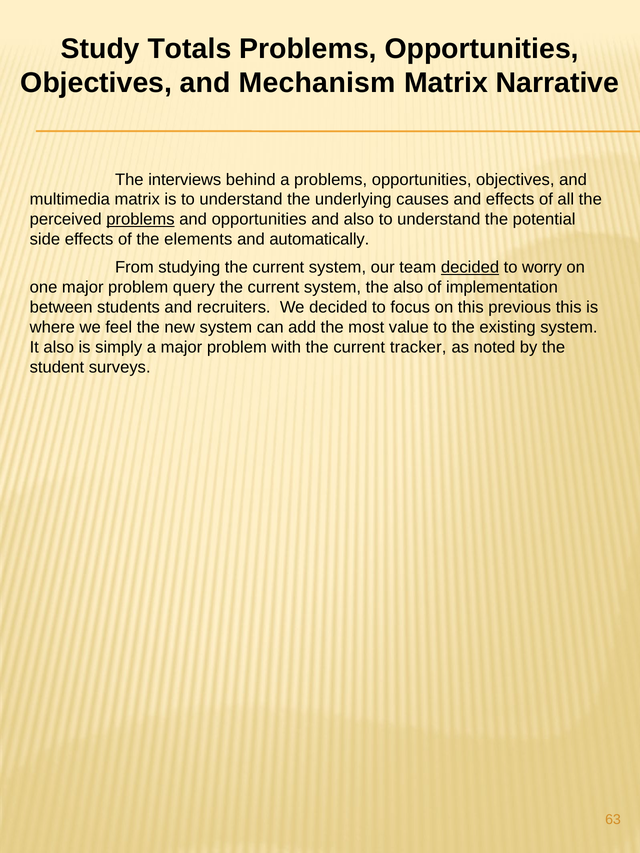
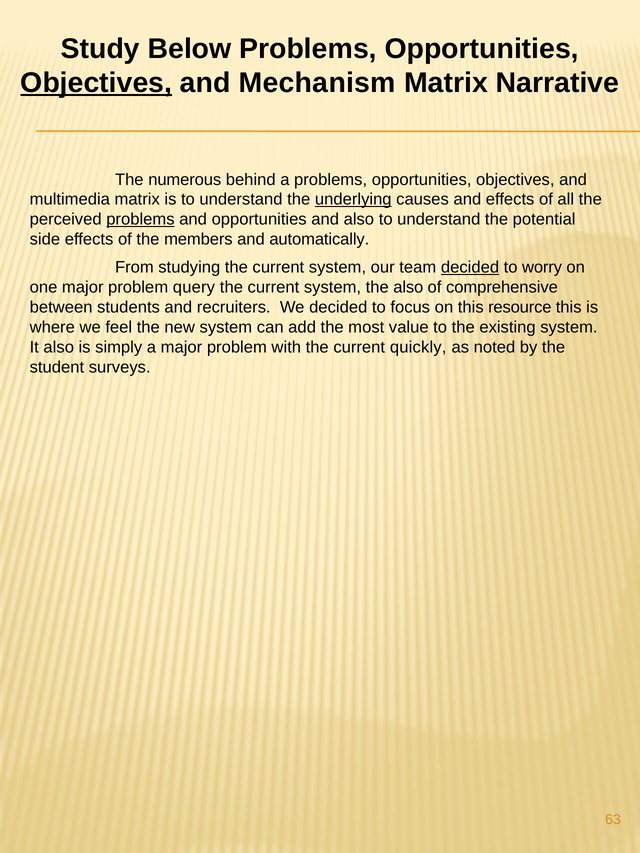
Totals: Totals -> Below (190, 49)
Objectives underline: none -> present (96, 83)
interviews: interviews -> numerous (185, 180)
underlying underline: none -> present (353, 200)
elements: elements -> members (198, 239)
implementation: implementation -> comprehensive (502, 288)
previous: previous -> resource (520, 307)
tracker: tracker -> quickly (418, 347)
